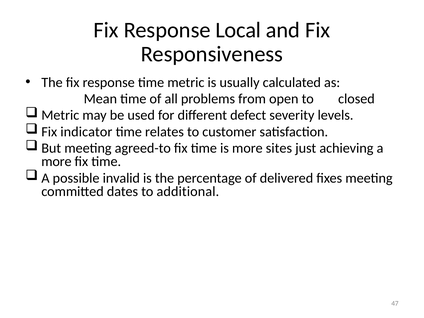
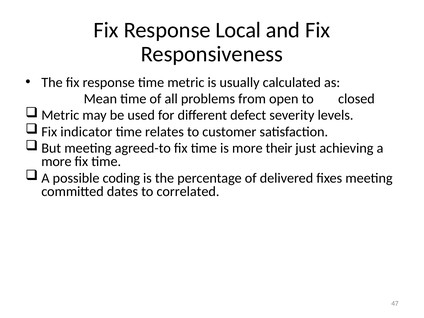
sites: sites -> their (279, 148)
invalid: invalid -> coding (121, 178)
additional: additional -> correlated (188, 192)
